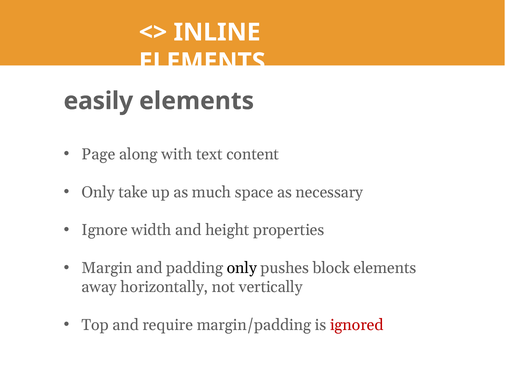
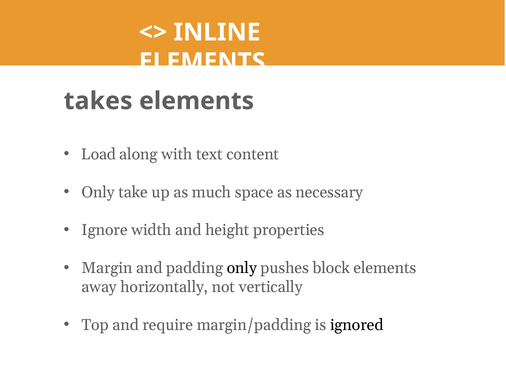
easily: easily -> takes (98, 101)
Page: Page -> Load (99, 154)
ignored colour: red -> black (357, 325)
